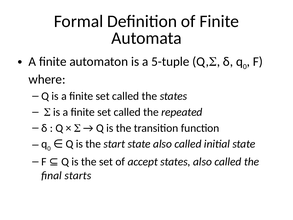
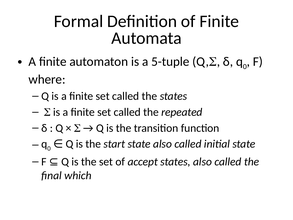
starts: starts -> which (78, 175)
